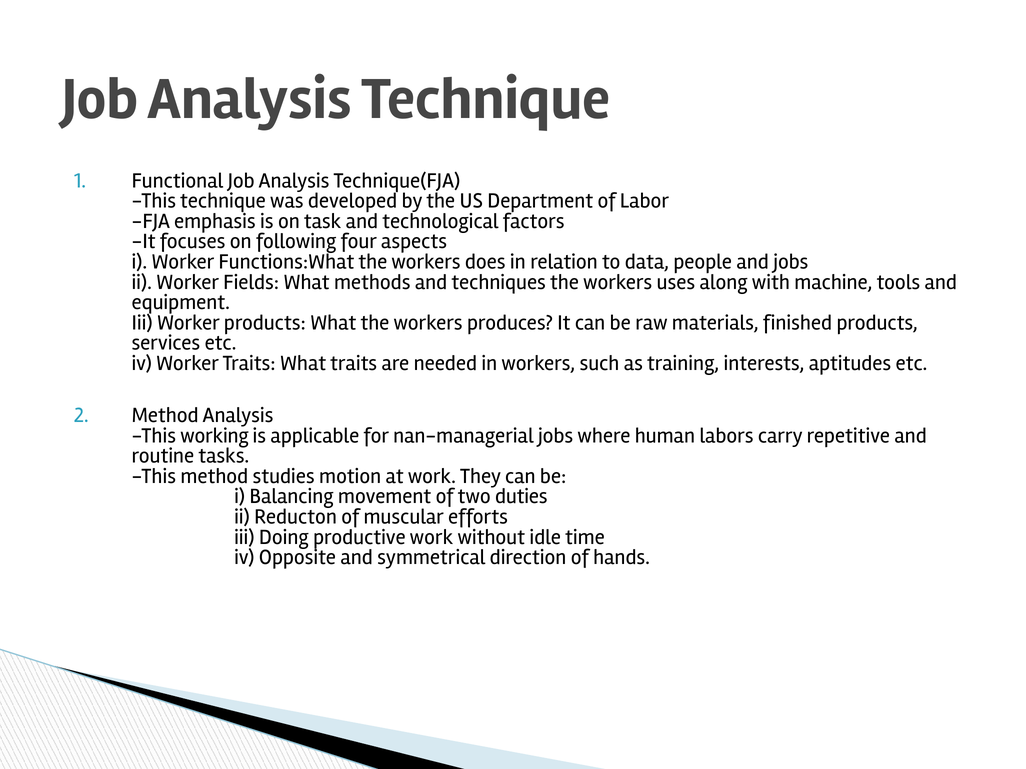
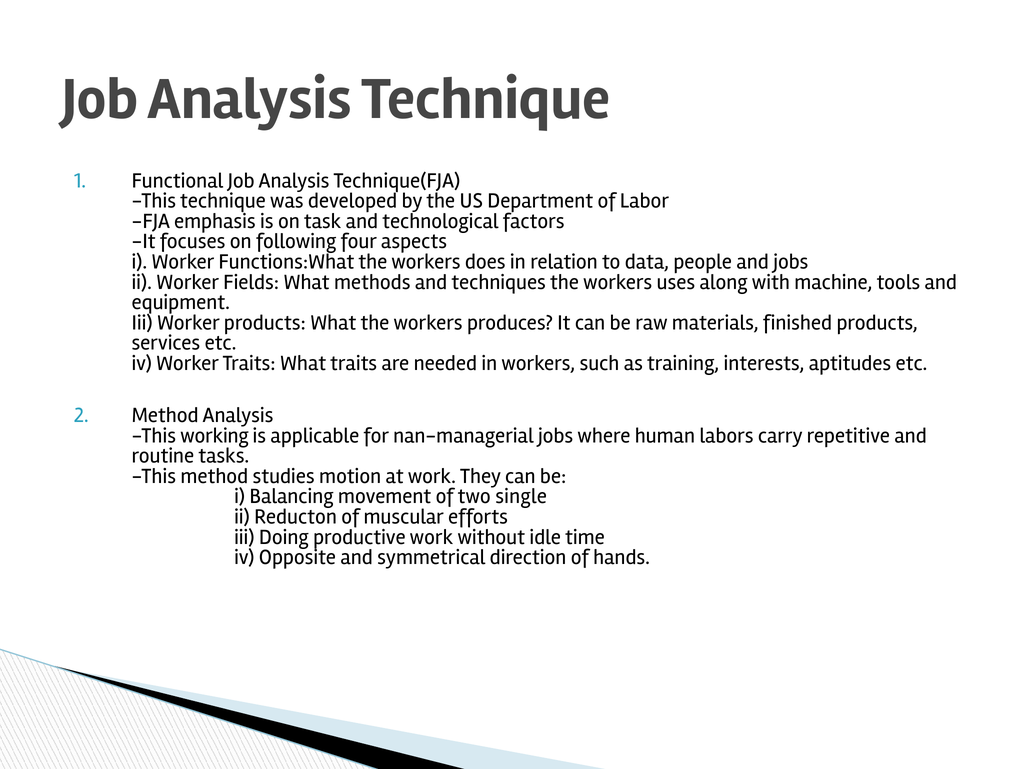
duties: duties -> single (521, 497)
